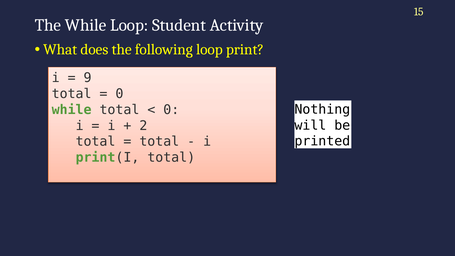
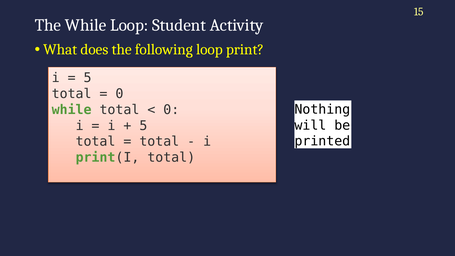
9: 9 -> 5 (88, 78)
2: 2 -> 5 (143, 126)
